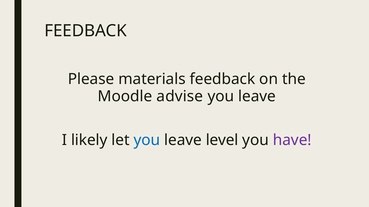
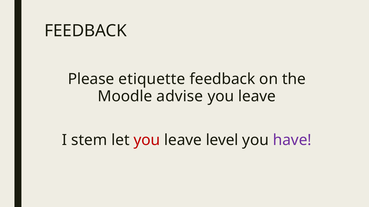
materials: materials -> etiquette (152, 79)
likely: likely -> stem (89, 141)
you colour: blue -> red (147, 141)
